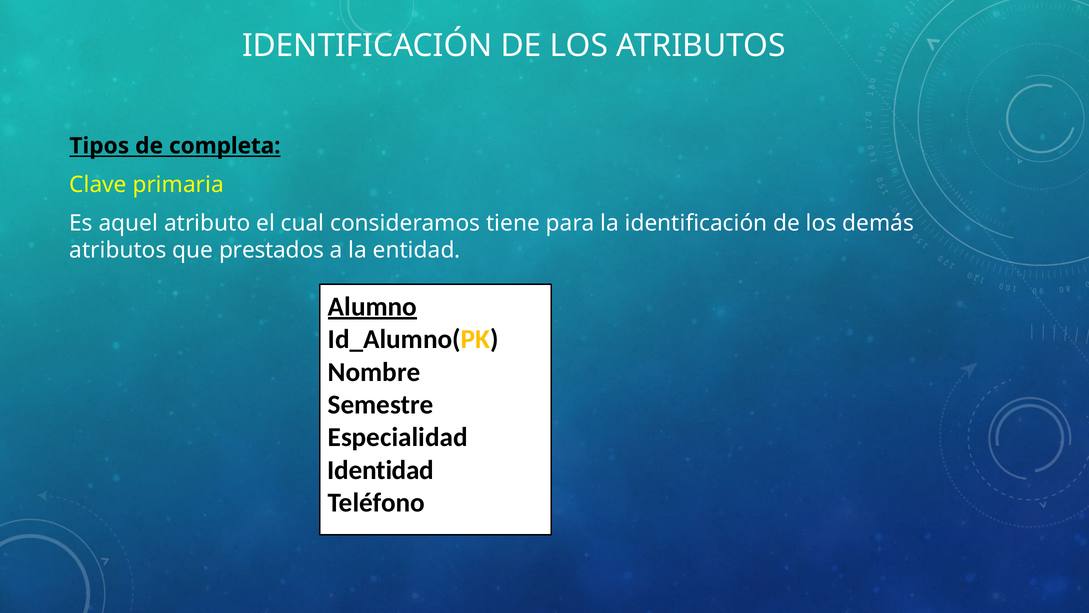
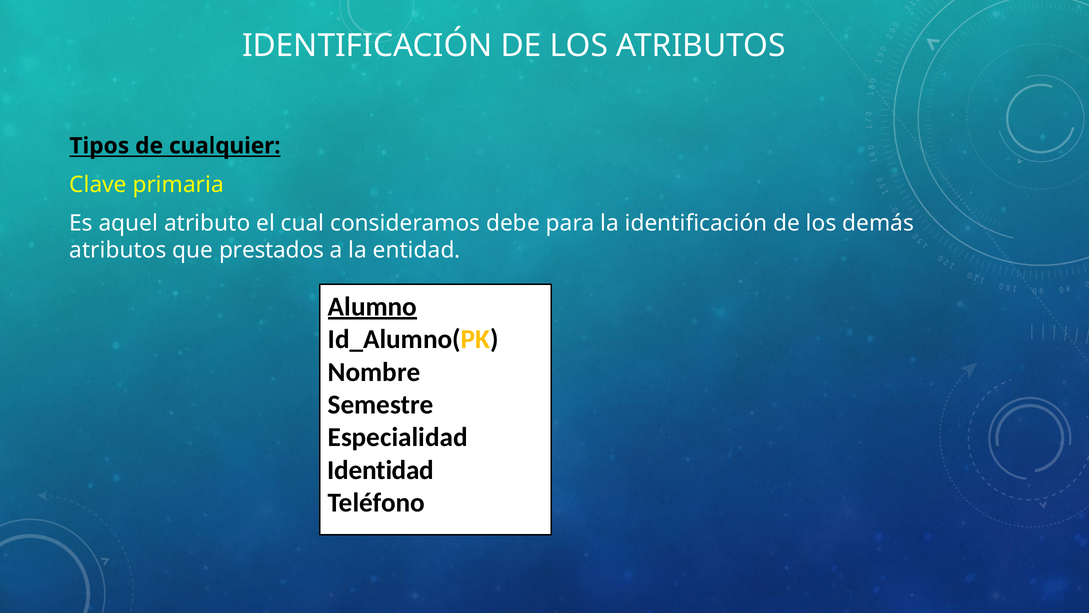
completa: completa -> cualquier (225, 146)
tiene: tiene -> debe (513, 223)
